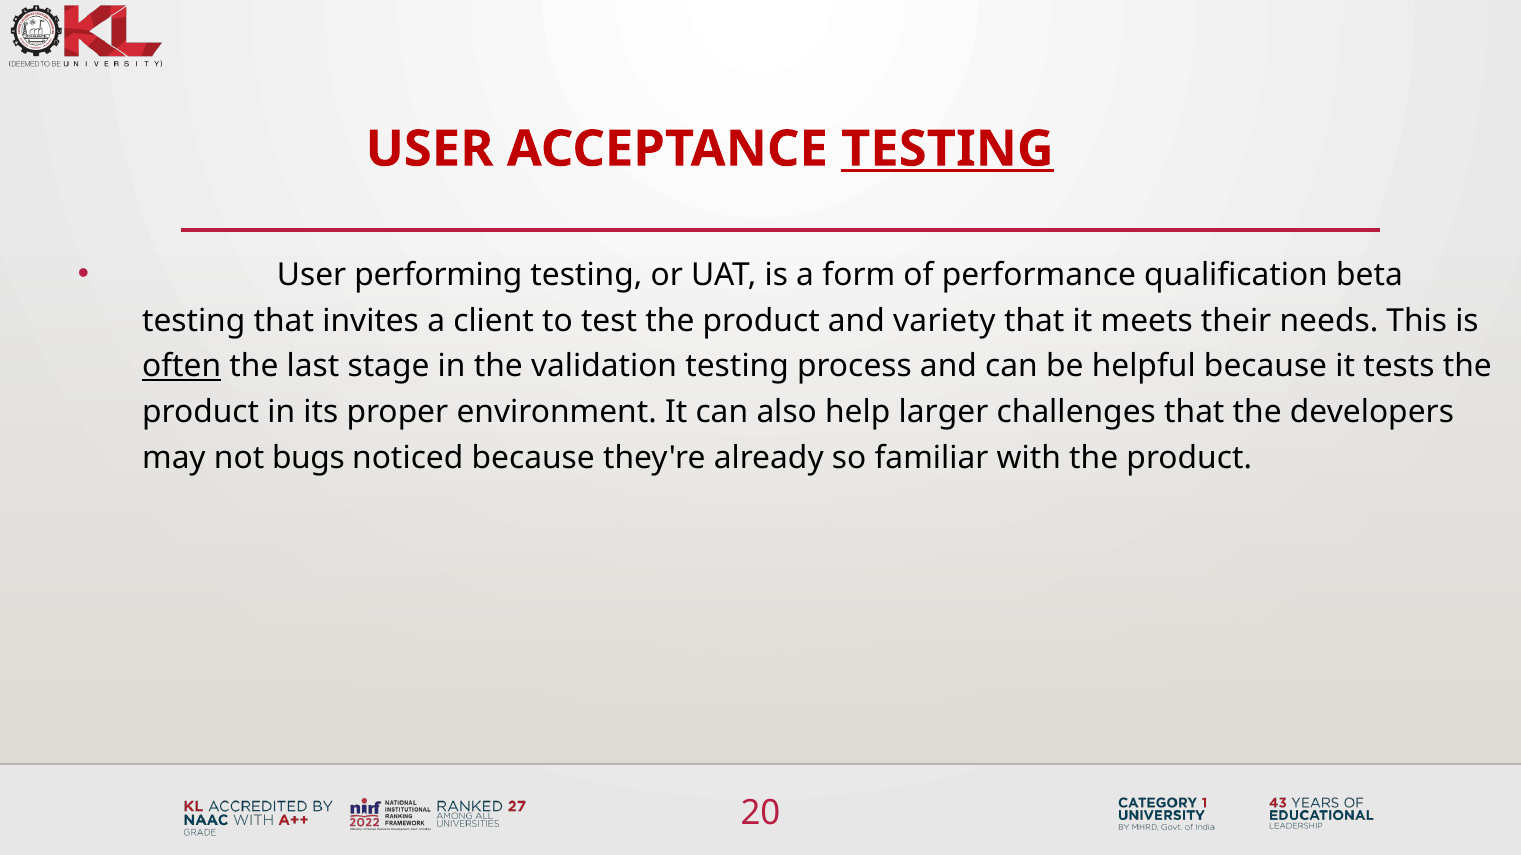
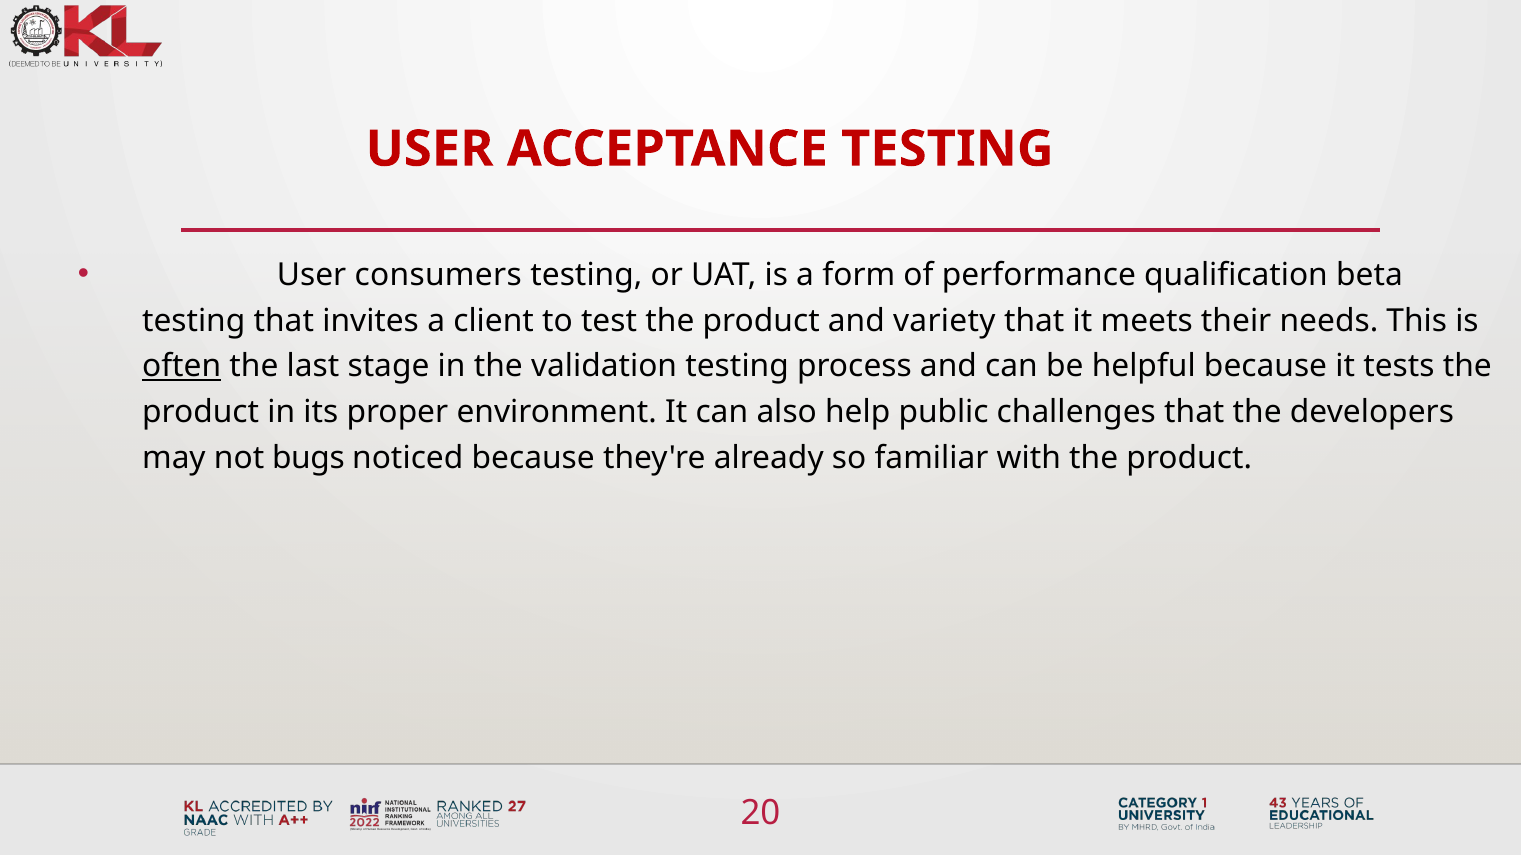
TESTING underline: present -> none (947, 149)
performing: performing -> consumers (438, 275)
larger: larger -> public (944, 412)
